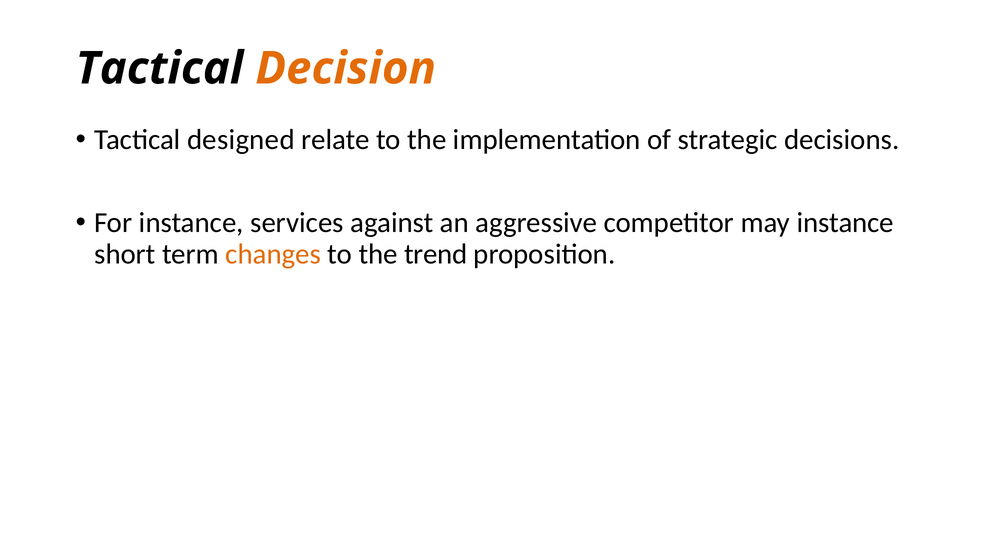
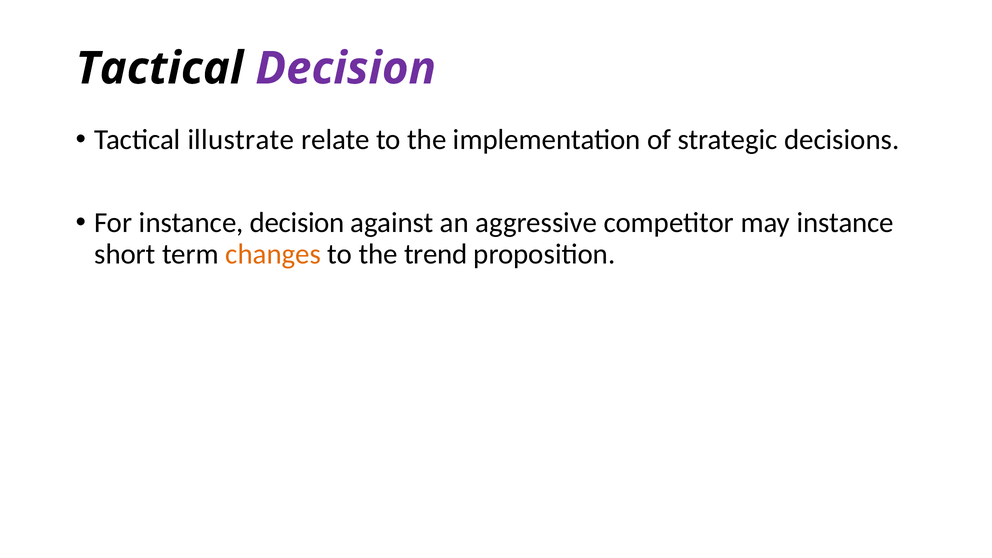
Decision colour: orange -> purple (346, 68)
designed: designed -> illustrate (241, 140)
instance services: services -> decision (297, 223)
